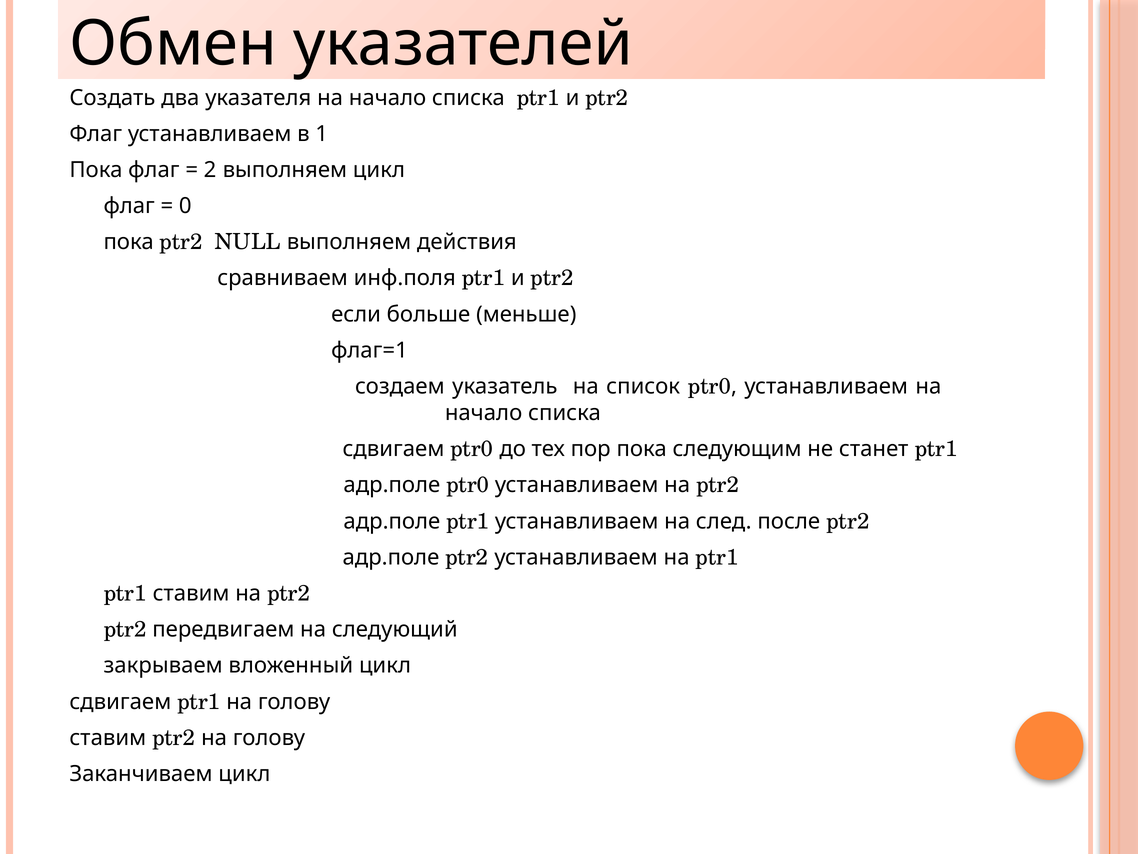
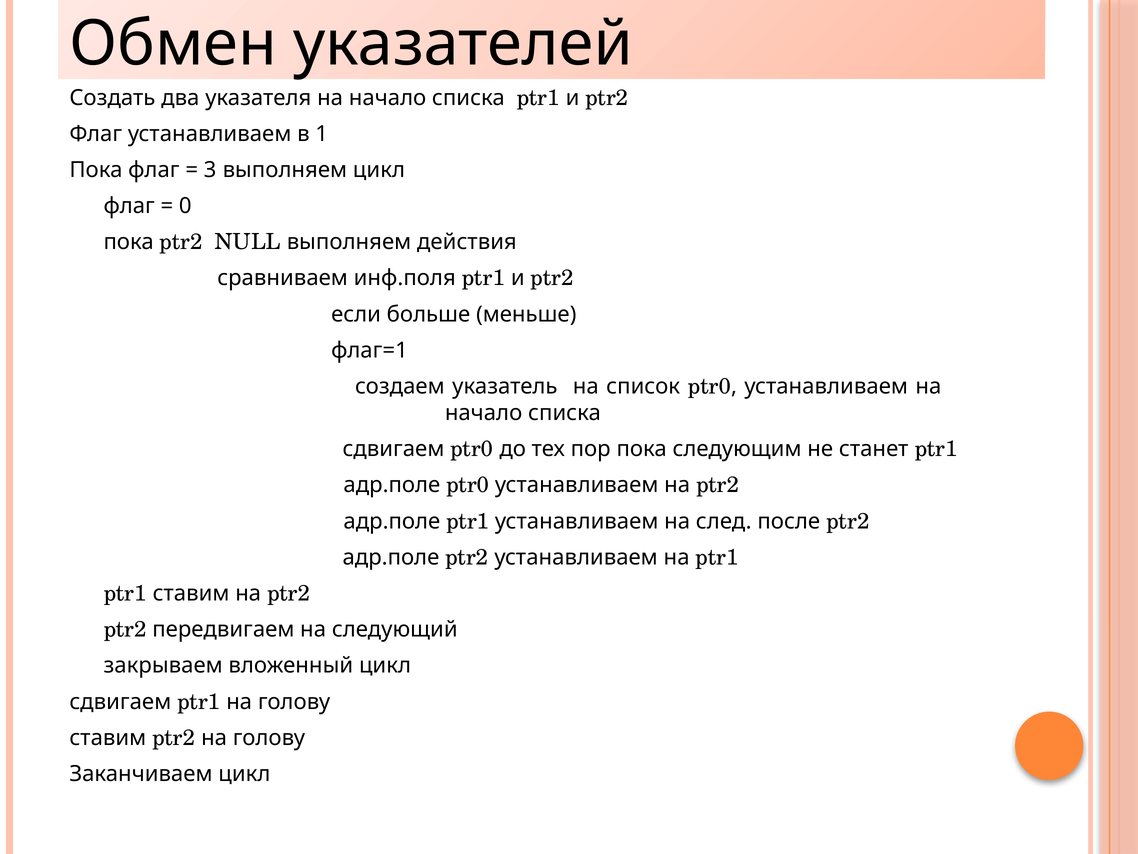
2: 2 -> 3 (210, 170)
